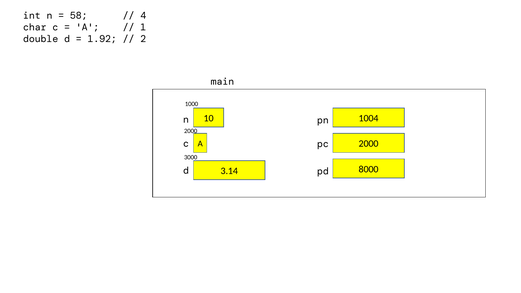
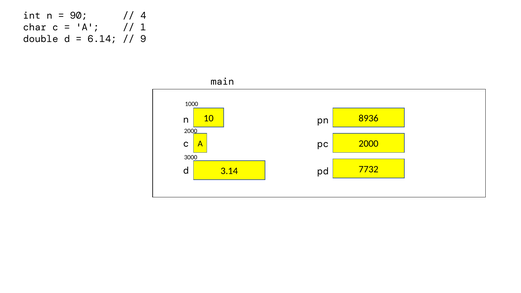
58: 58 -> 90 (79, 16)
1.92: 1.92 -> 6.14 (102, 39)
2: 2 -> 9 (143, 39)
1004: 1004 -> 8936 (369, 118)
8000: 8000 -> 7732 (369, 169)
